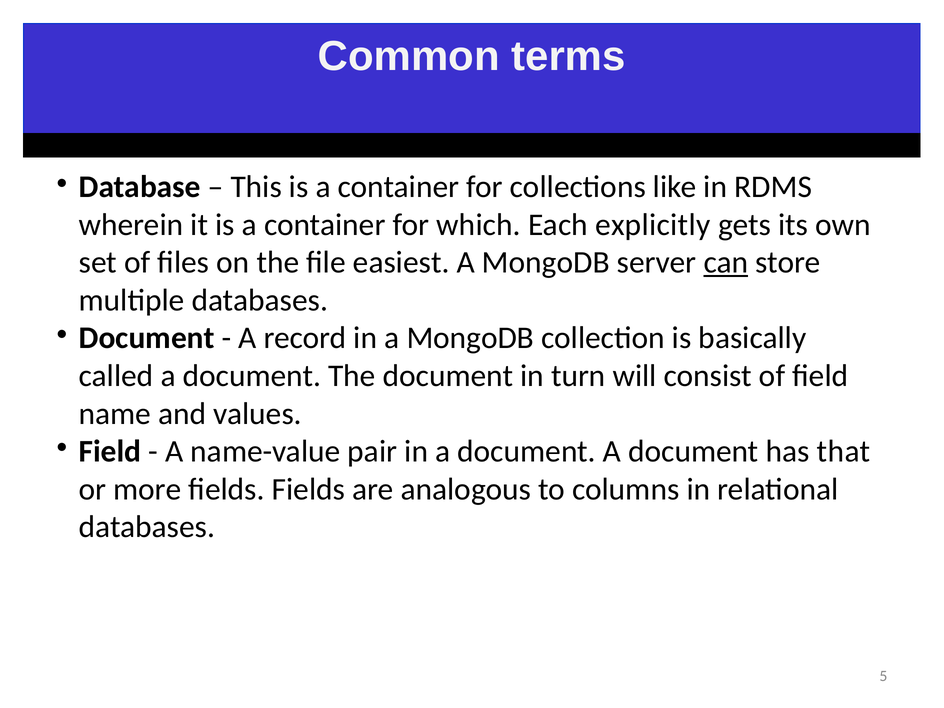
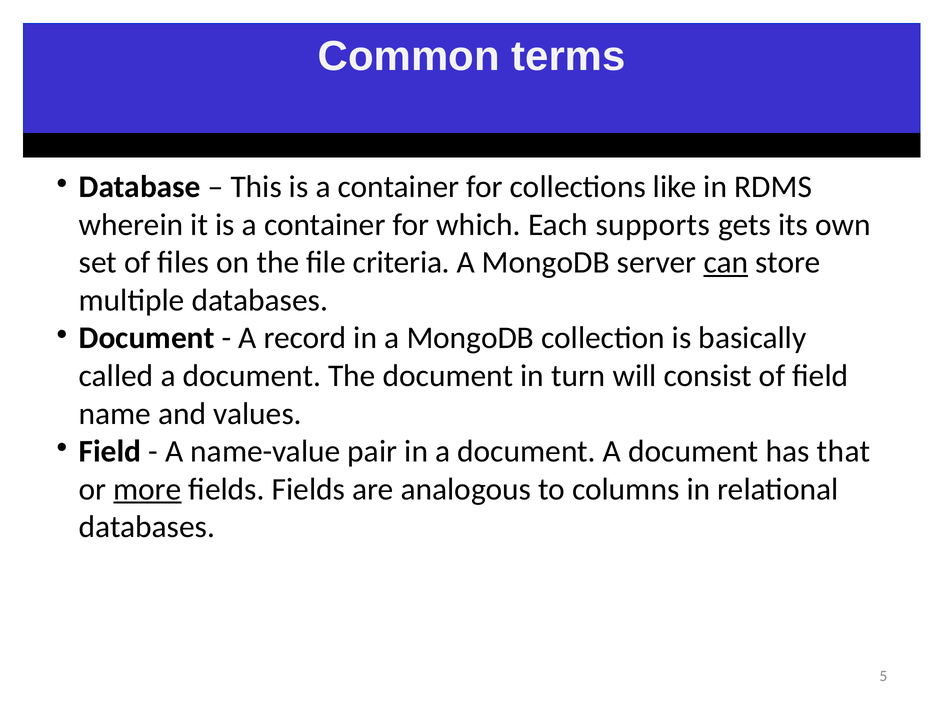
explicitly: explicitly -> supports (653, 225)
easiest: easiest -> criteria (401, 263)
more underline: none -> present (147, 489)
